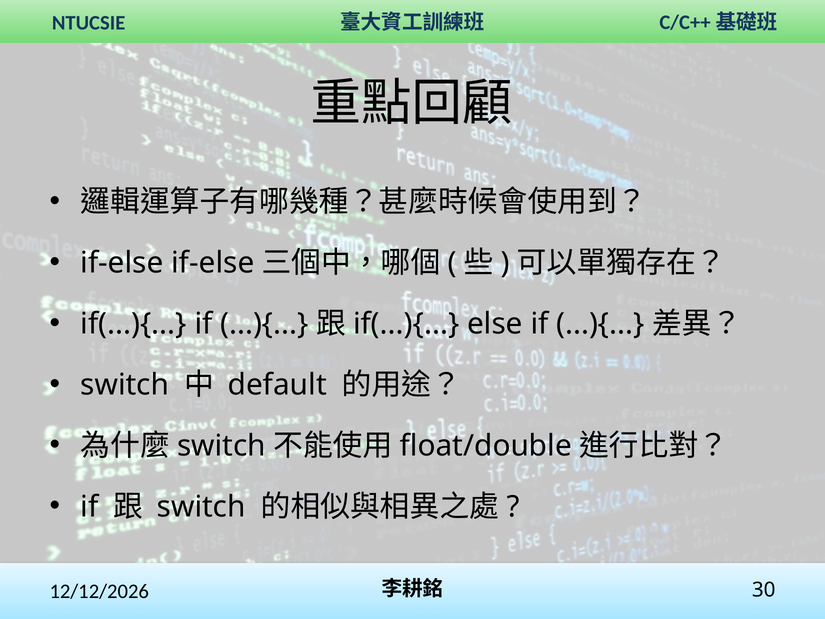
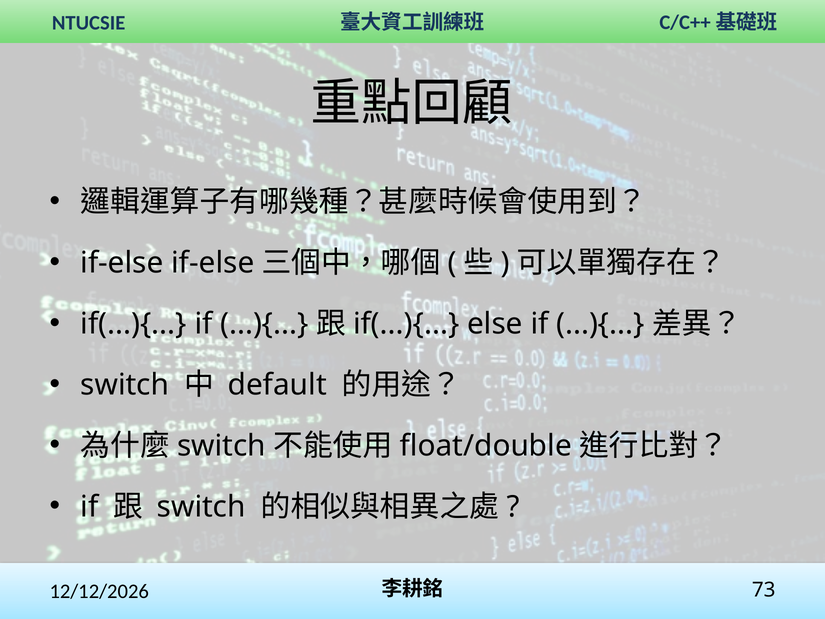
30: 30 -> 73 (764, 590)
